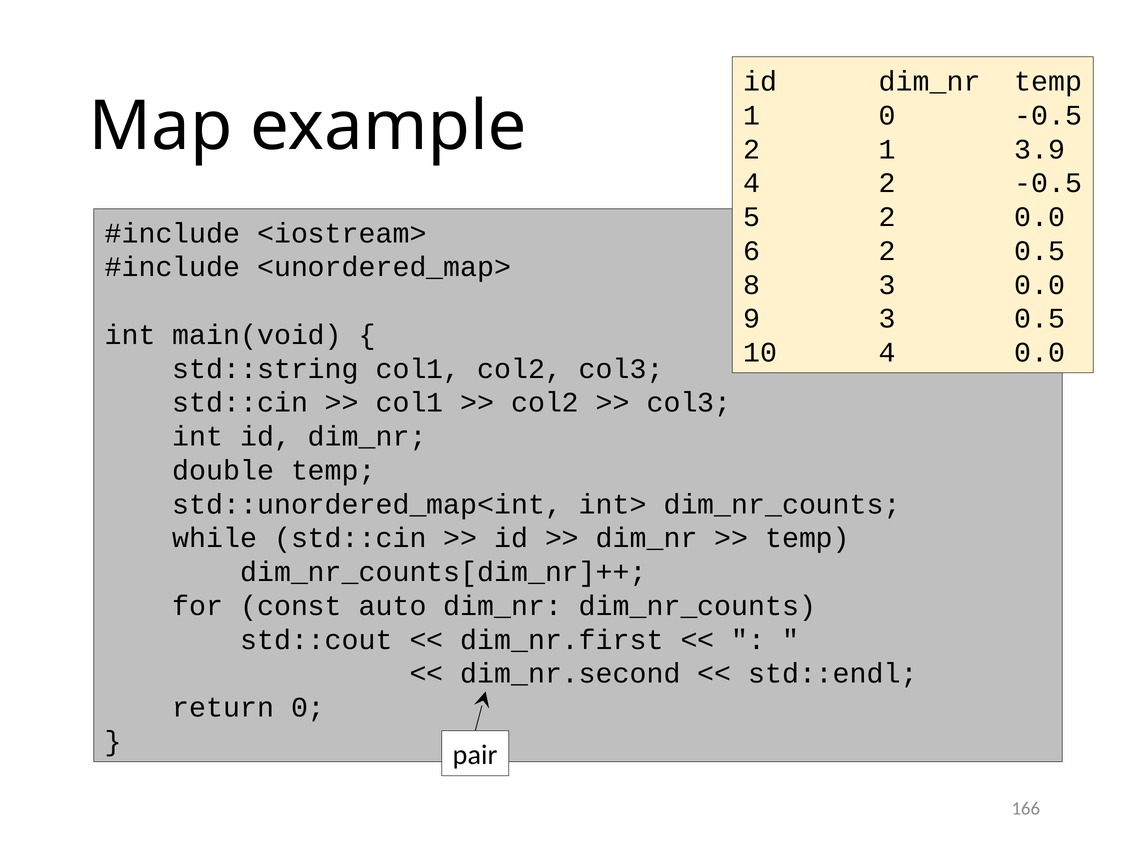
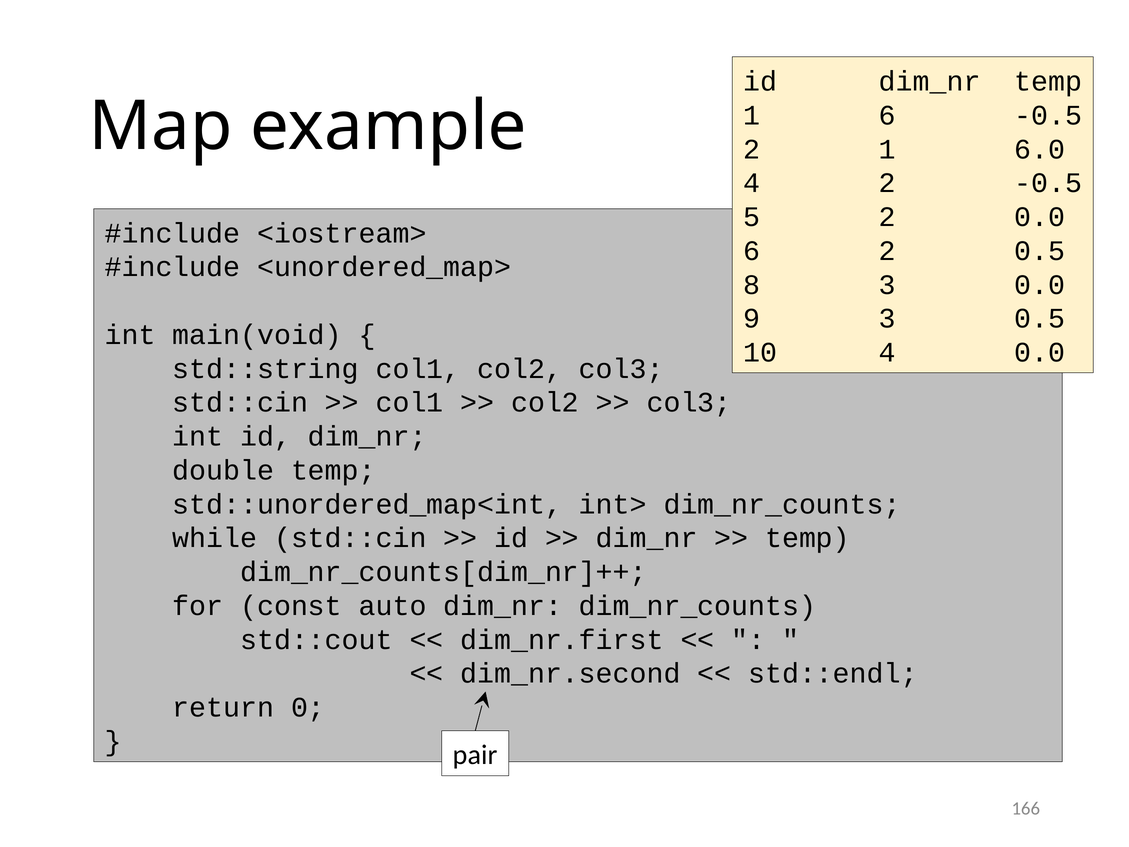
1 0: 0 -> 6 (887, 115)
3.9: 3.9 -> 6.0 (1040, 149)
